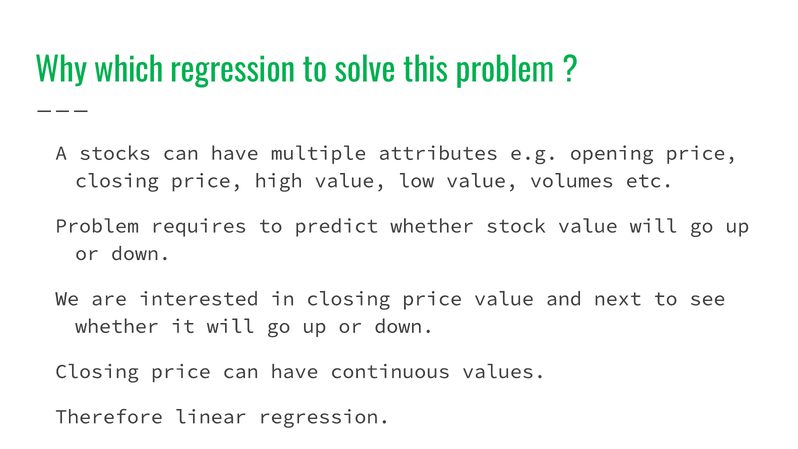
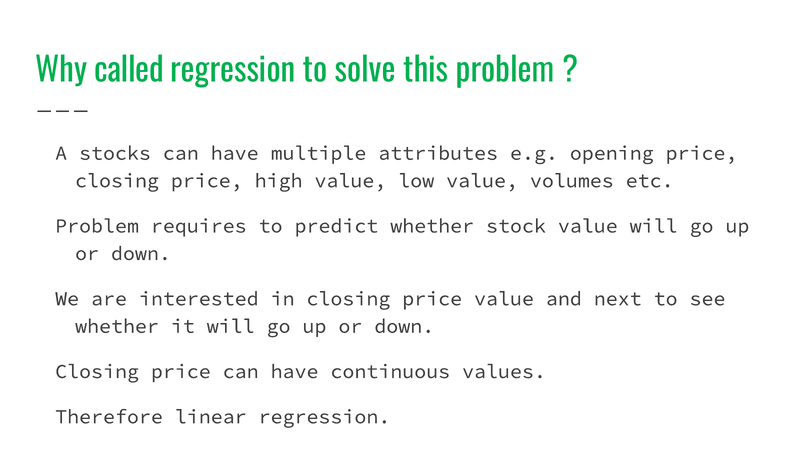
which: which -> called (129, 71)
